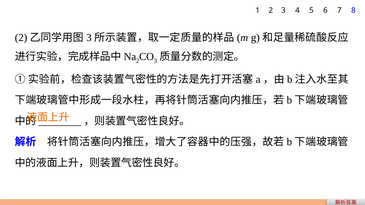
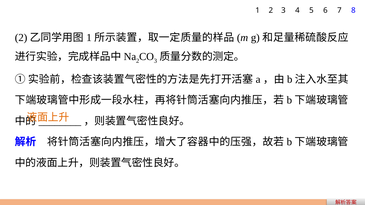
3: 3 -> 1 (89, 38)
